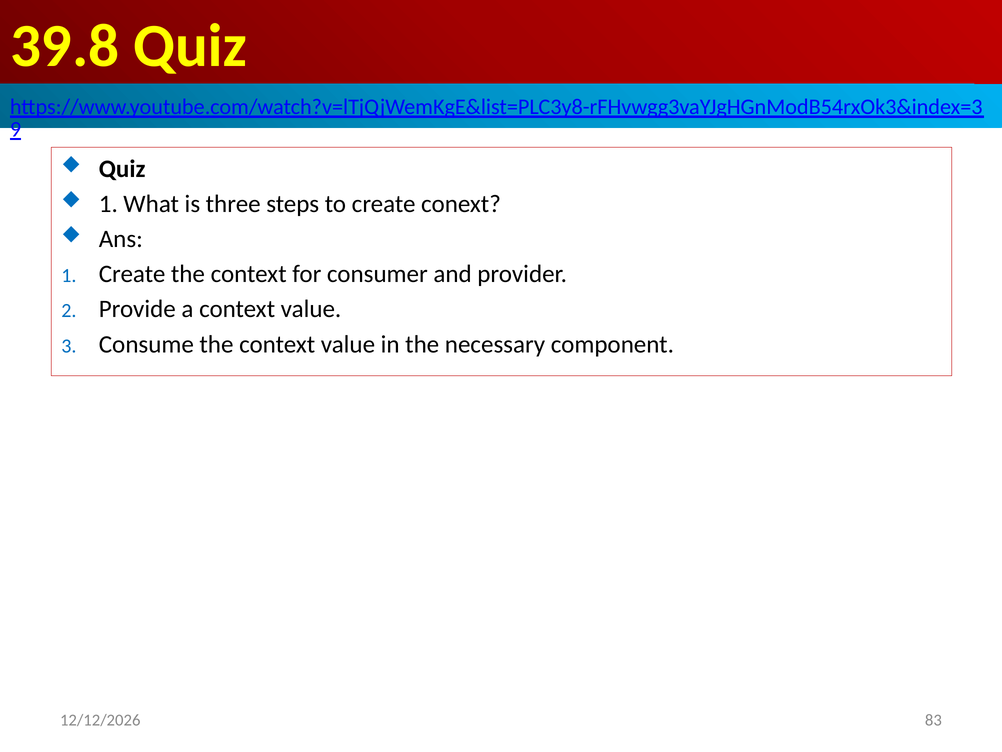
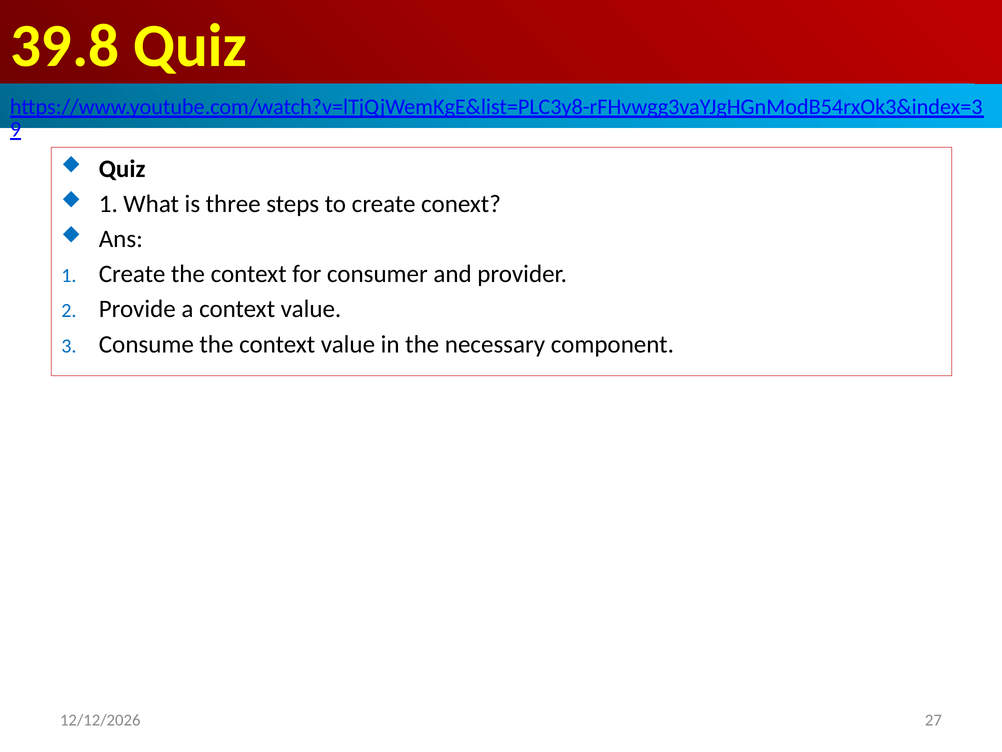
83: 83 -> 27 (933, 720)
